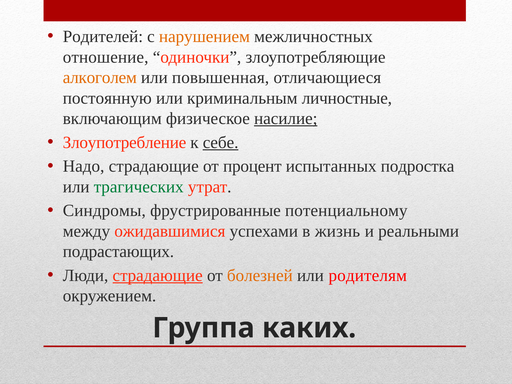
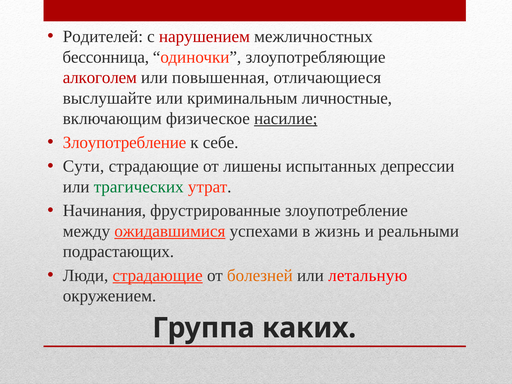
нарушением colour: orange -> red (204, 37)
отношение: отношение -> бессонница (106, 57)
алкоголем colour: orange -> red (100, 78)
постоянную: постоянную -> выслушайте (107, 98)
себе underline: present -> none (221, 142)
Надо: Надо -> Сути (84, 166)
процент: процент -> лишены (252, 166)
подростка: подростка -> депрессии (418, 166)
Синдромы: Синдромы -> Начинания (104, 211)
фрустрированные потенциальному: потенциальному -> злоупотребление (346, 211)
ожидавшимися underline: none -> present (170, 231)
родителям: родителям -> летальную (368, 276)
